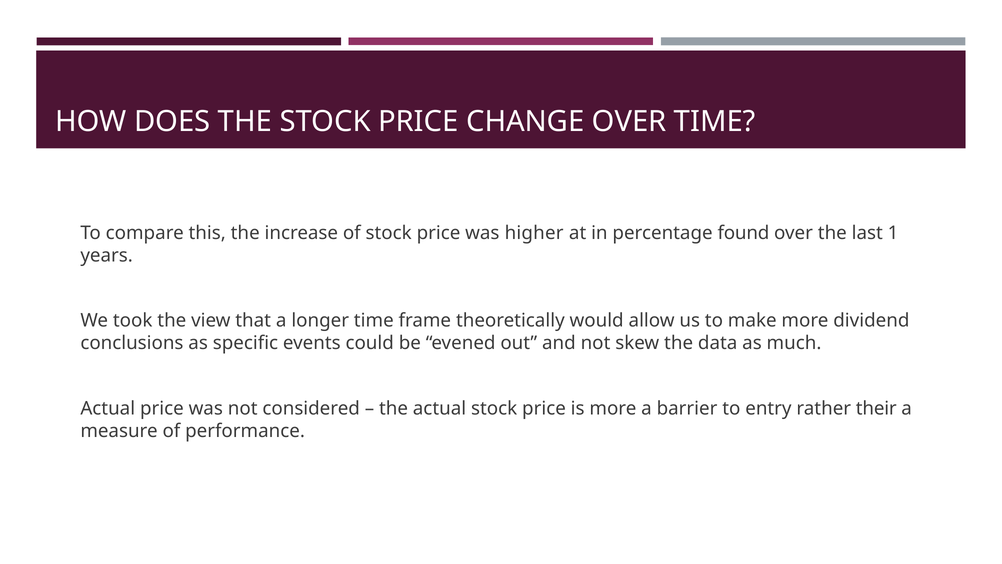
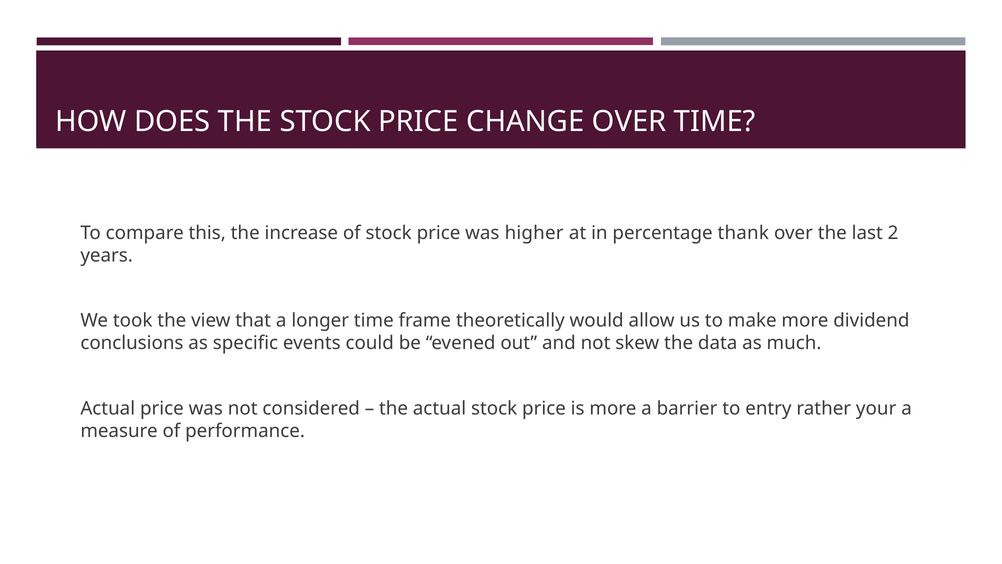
found: found -> thank (743, 233)
1: 1 -> 2 (893, 233)
their: their -> your (876, 408)
